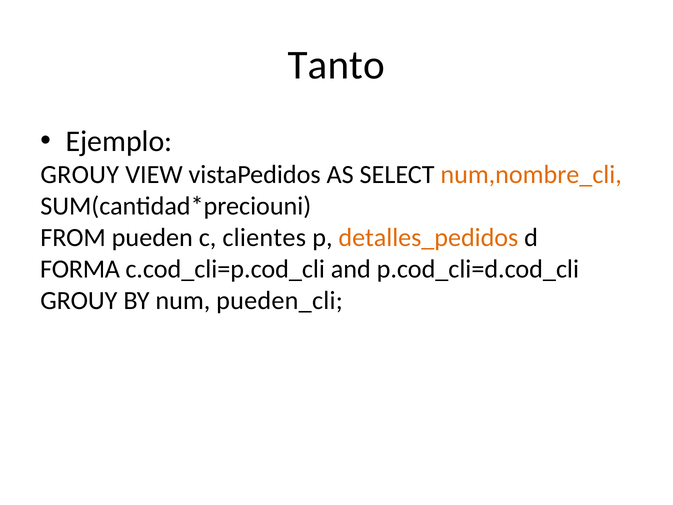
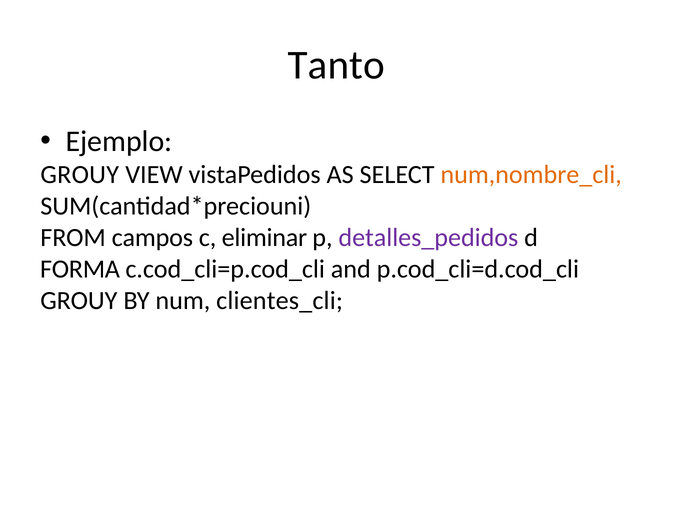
pueden: pueden -> campos (152, 237)
clientes: clientes -> eliminar (264, 237)
detalles_pedidos colour: orange -> purple (428, 237)
pueden_cli: pueden_cli -> clientes_cli (280, 300)
